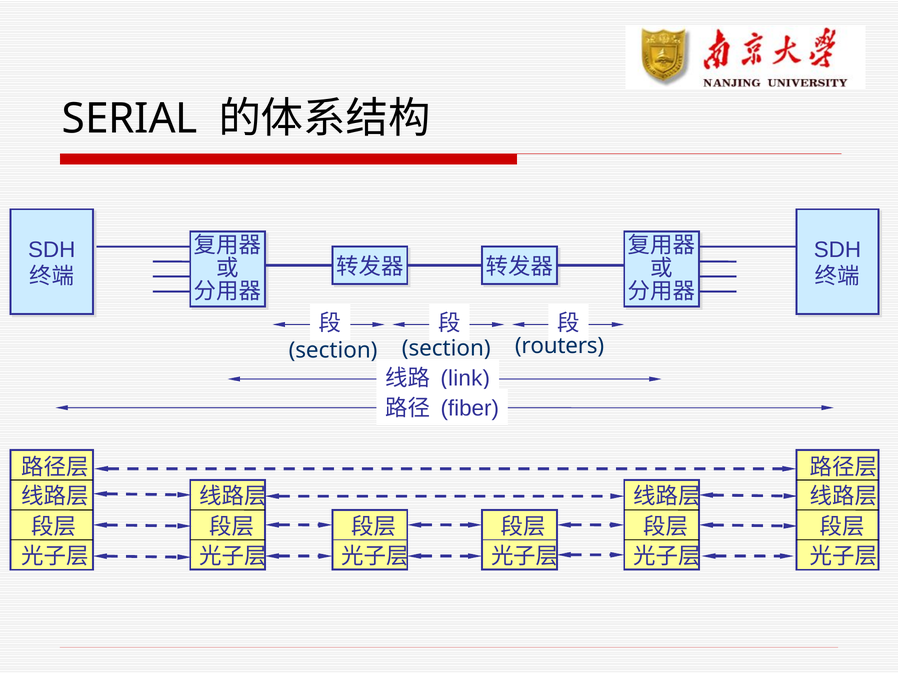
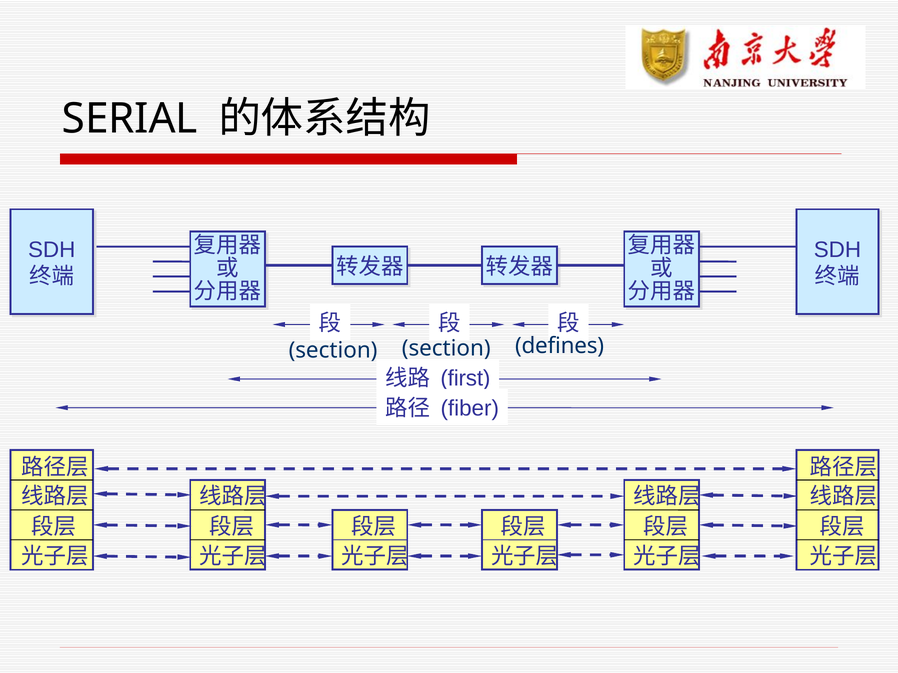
routers: routers -> defines (560, 346)
link: link -> first (465, 379)
